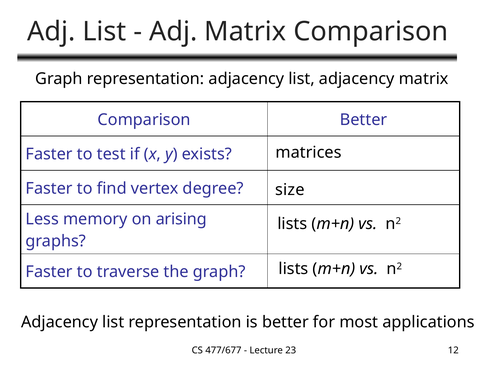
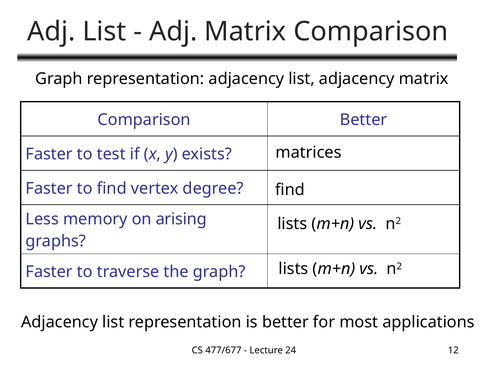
size: size -> find (290, 190)
23: 23 -> 24 (291, 350)
